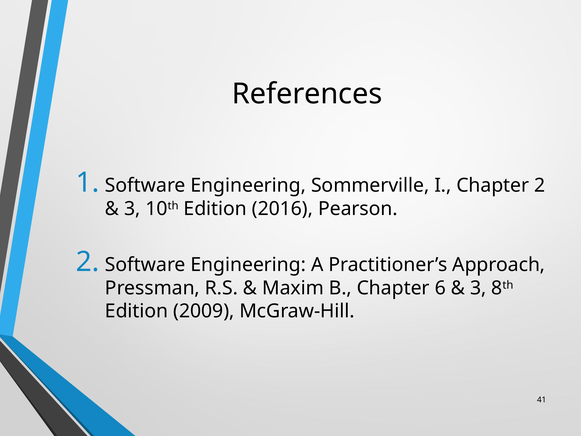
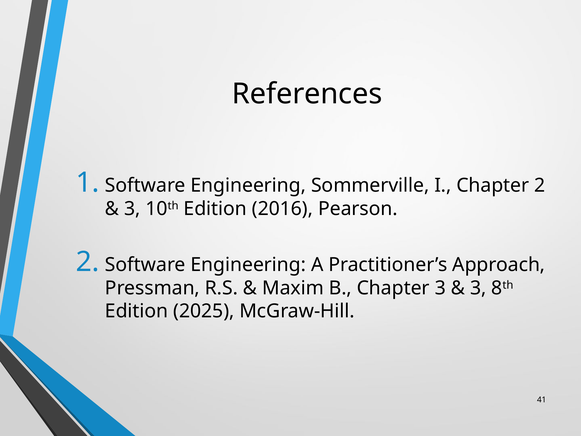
Chapter 6: 6 -> 3 (440, 288)
2009: 2009 -> 2025 (204, 311)
